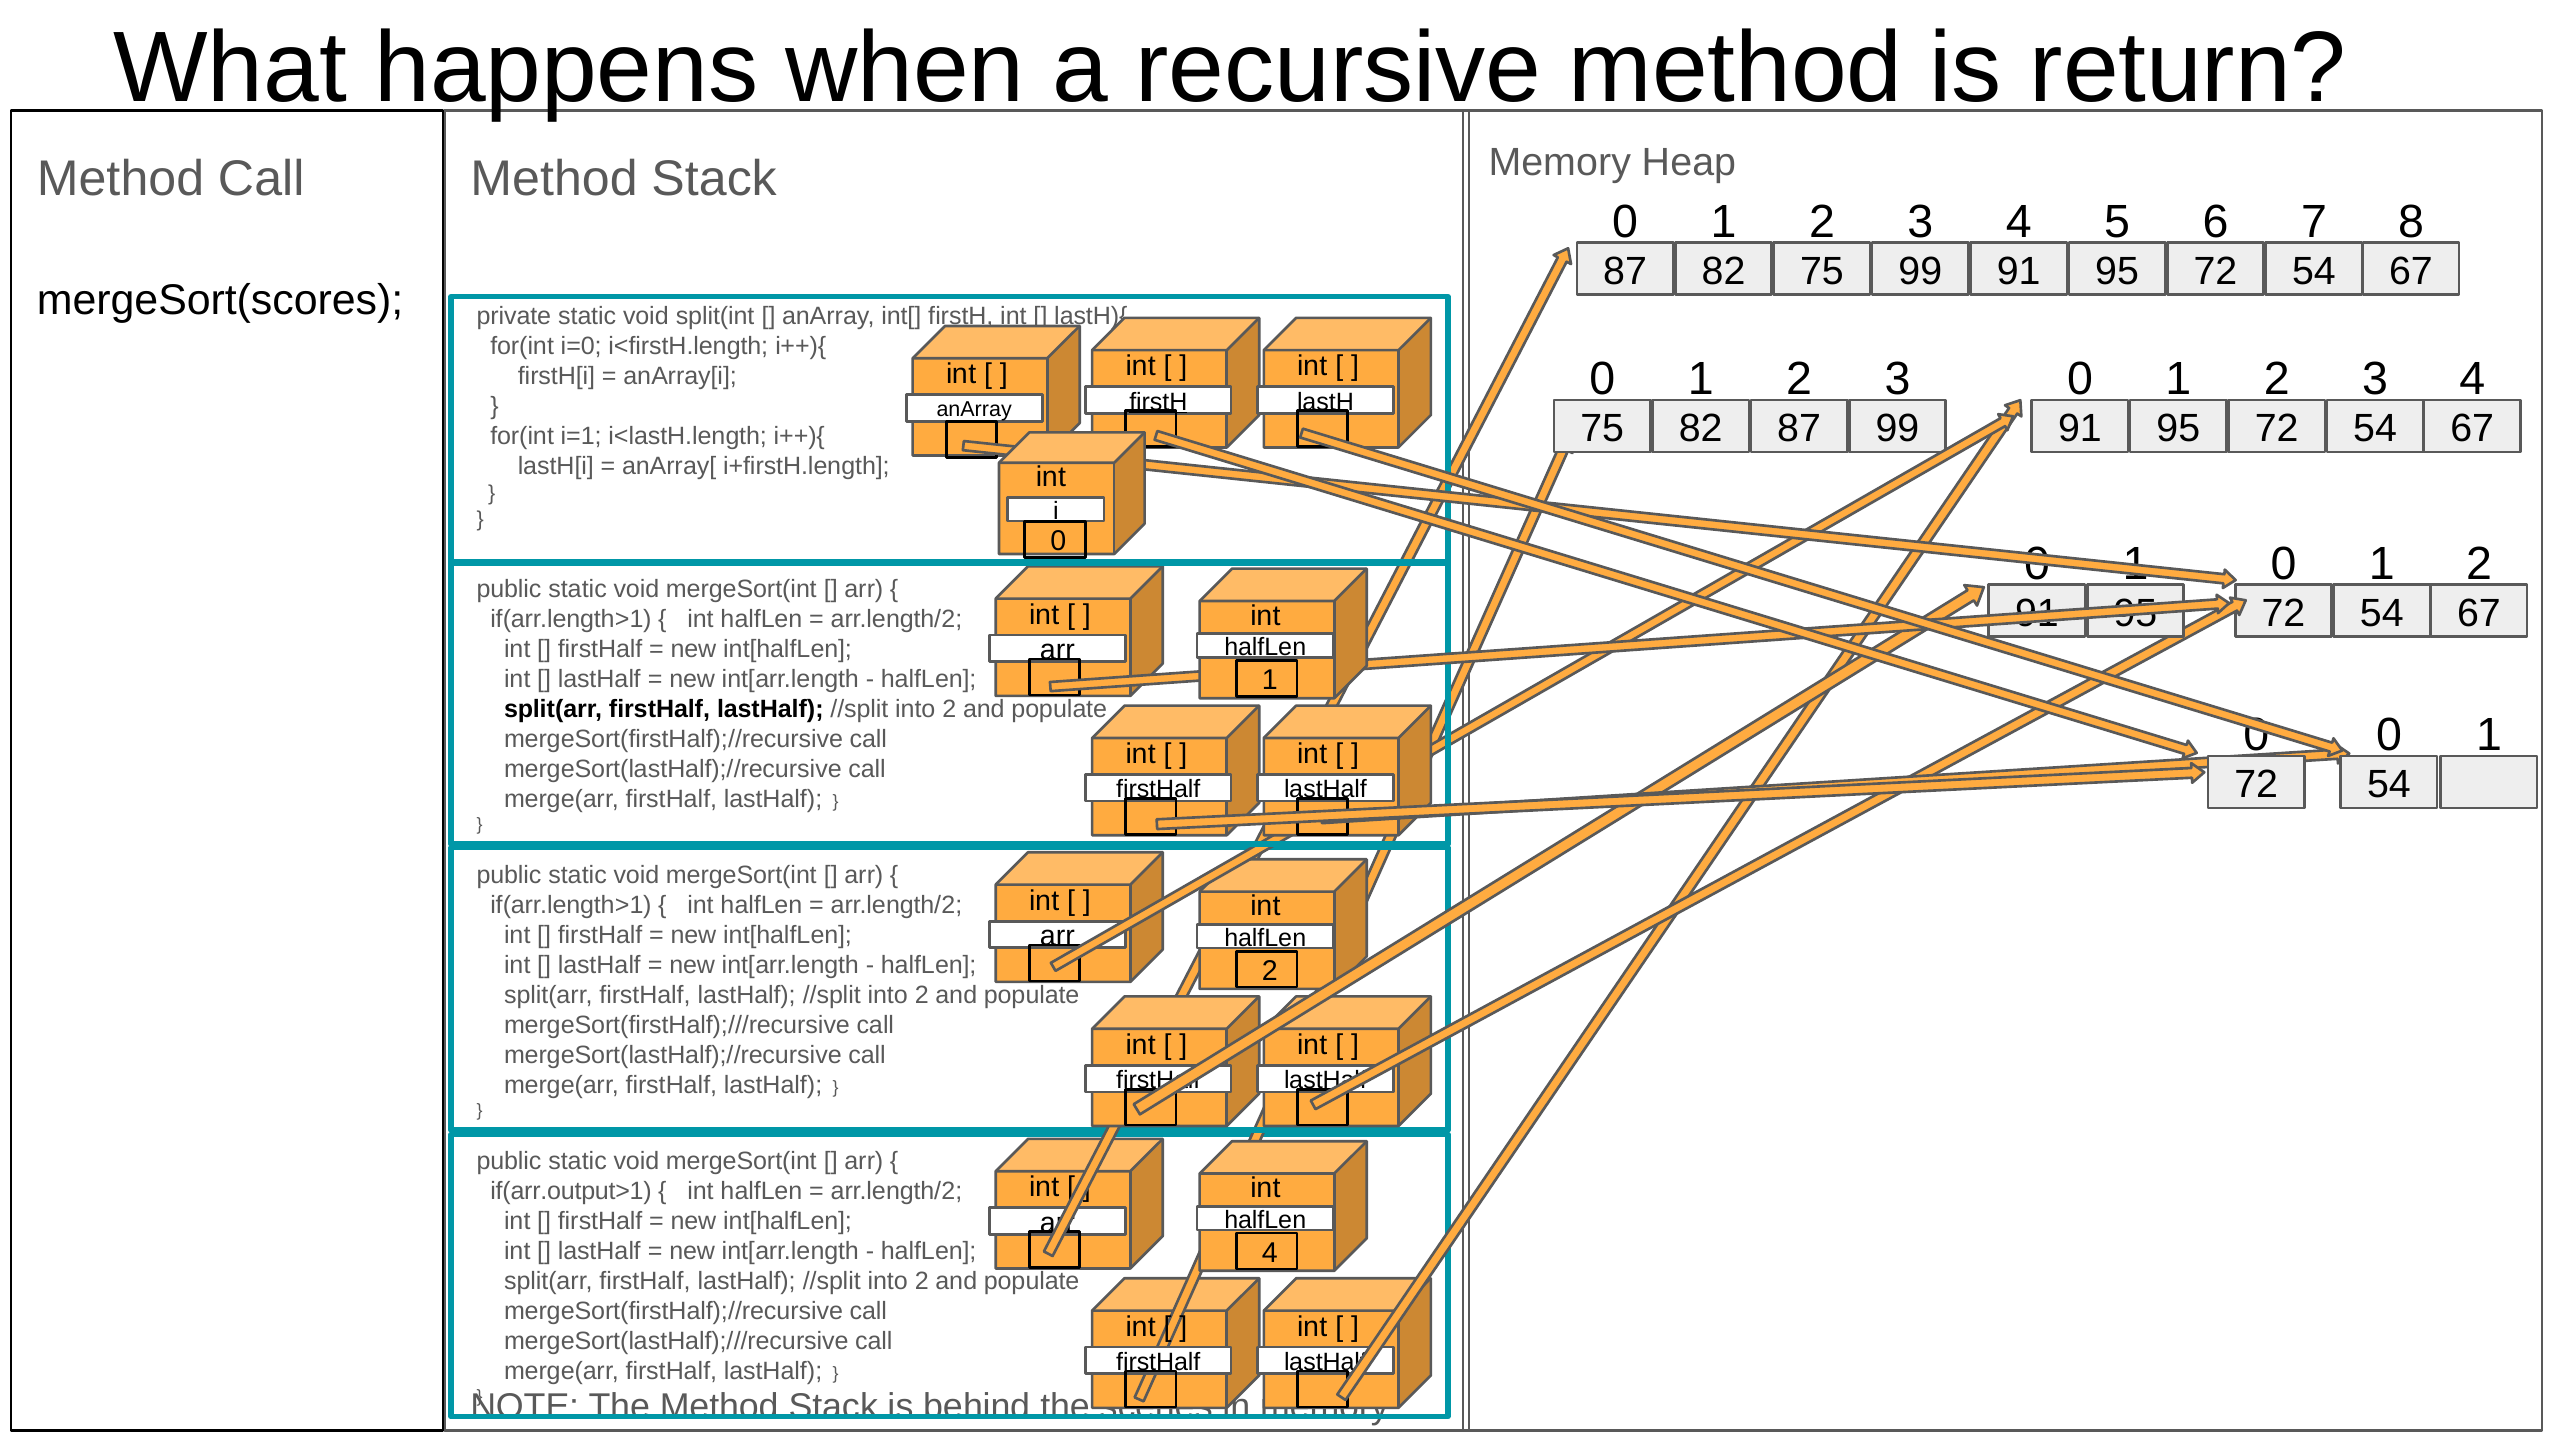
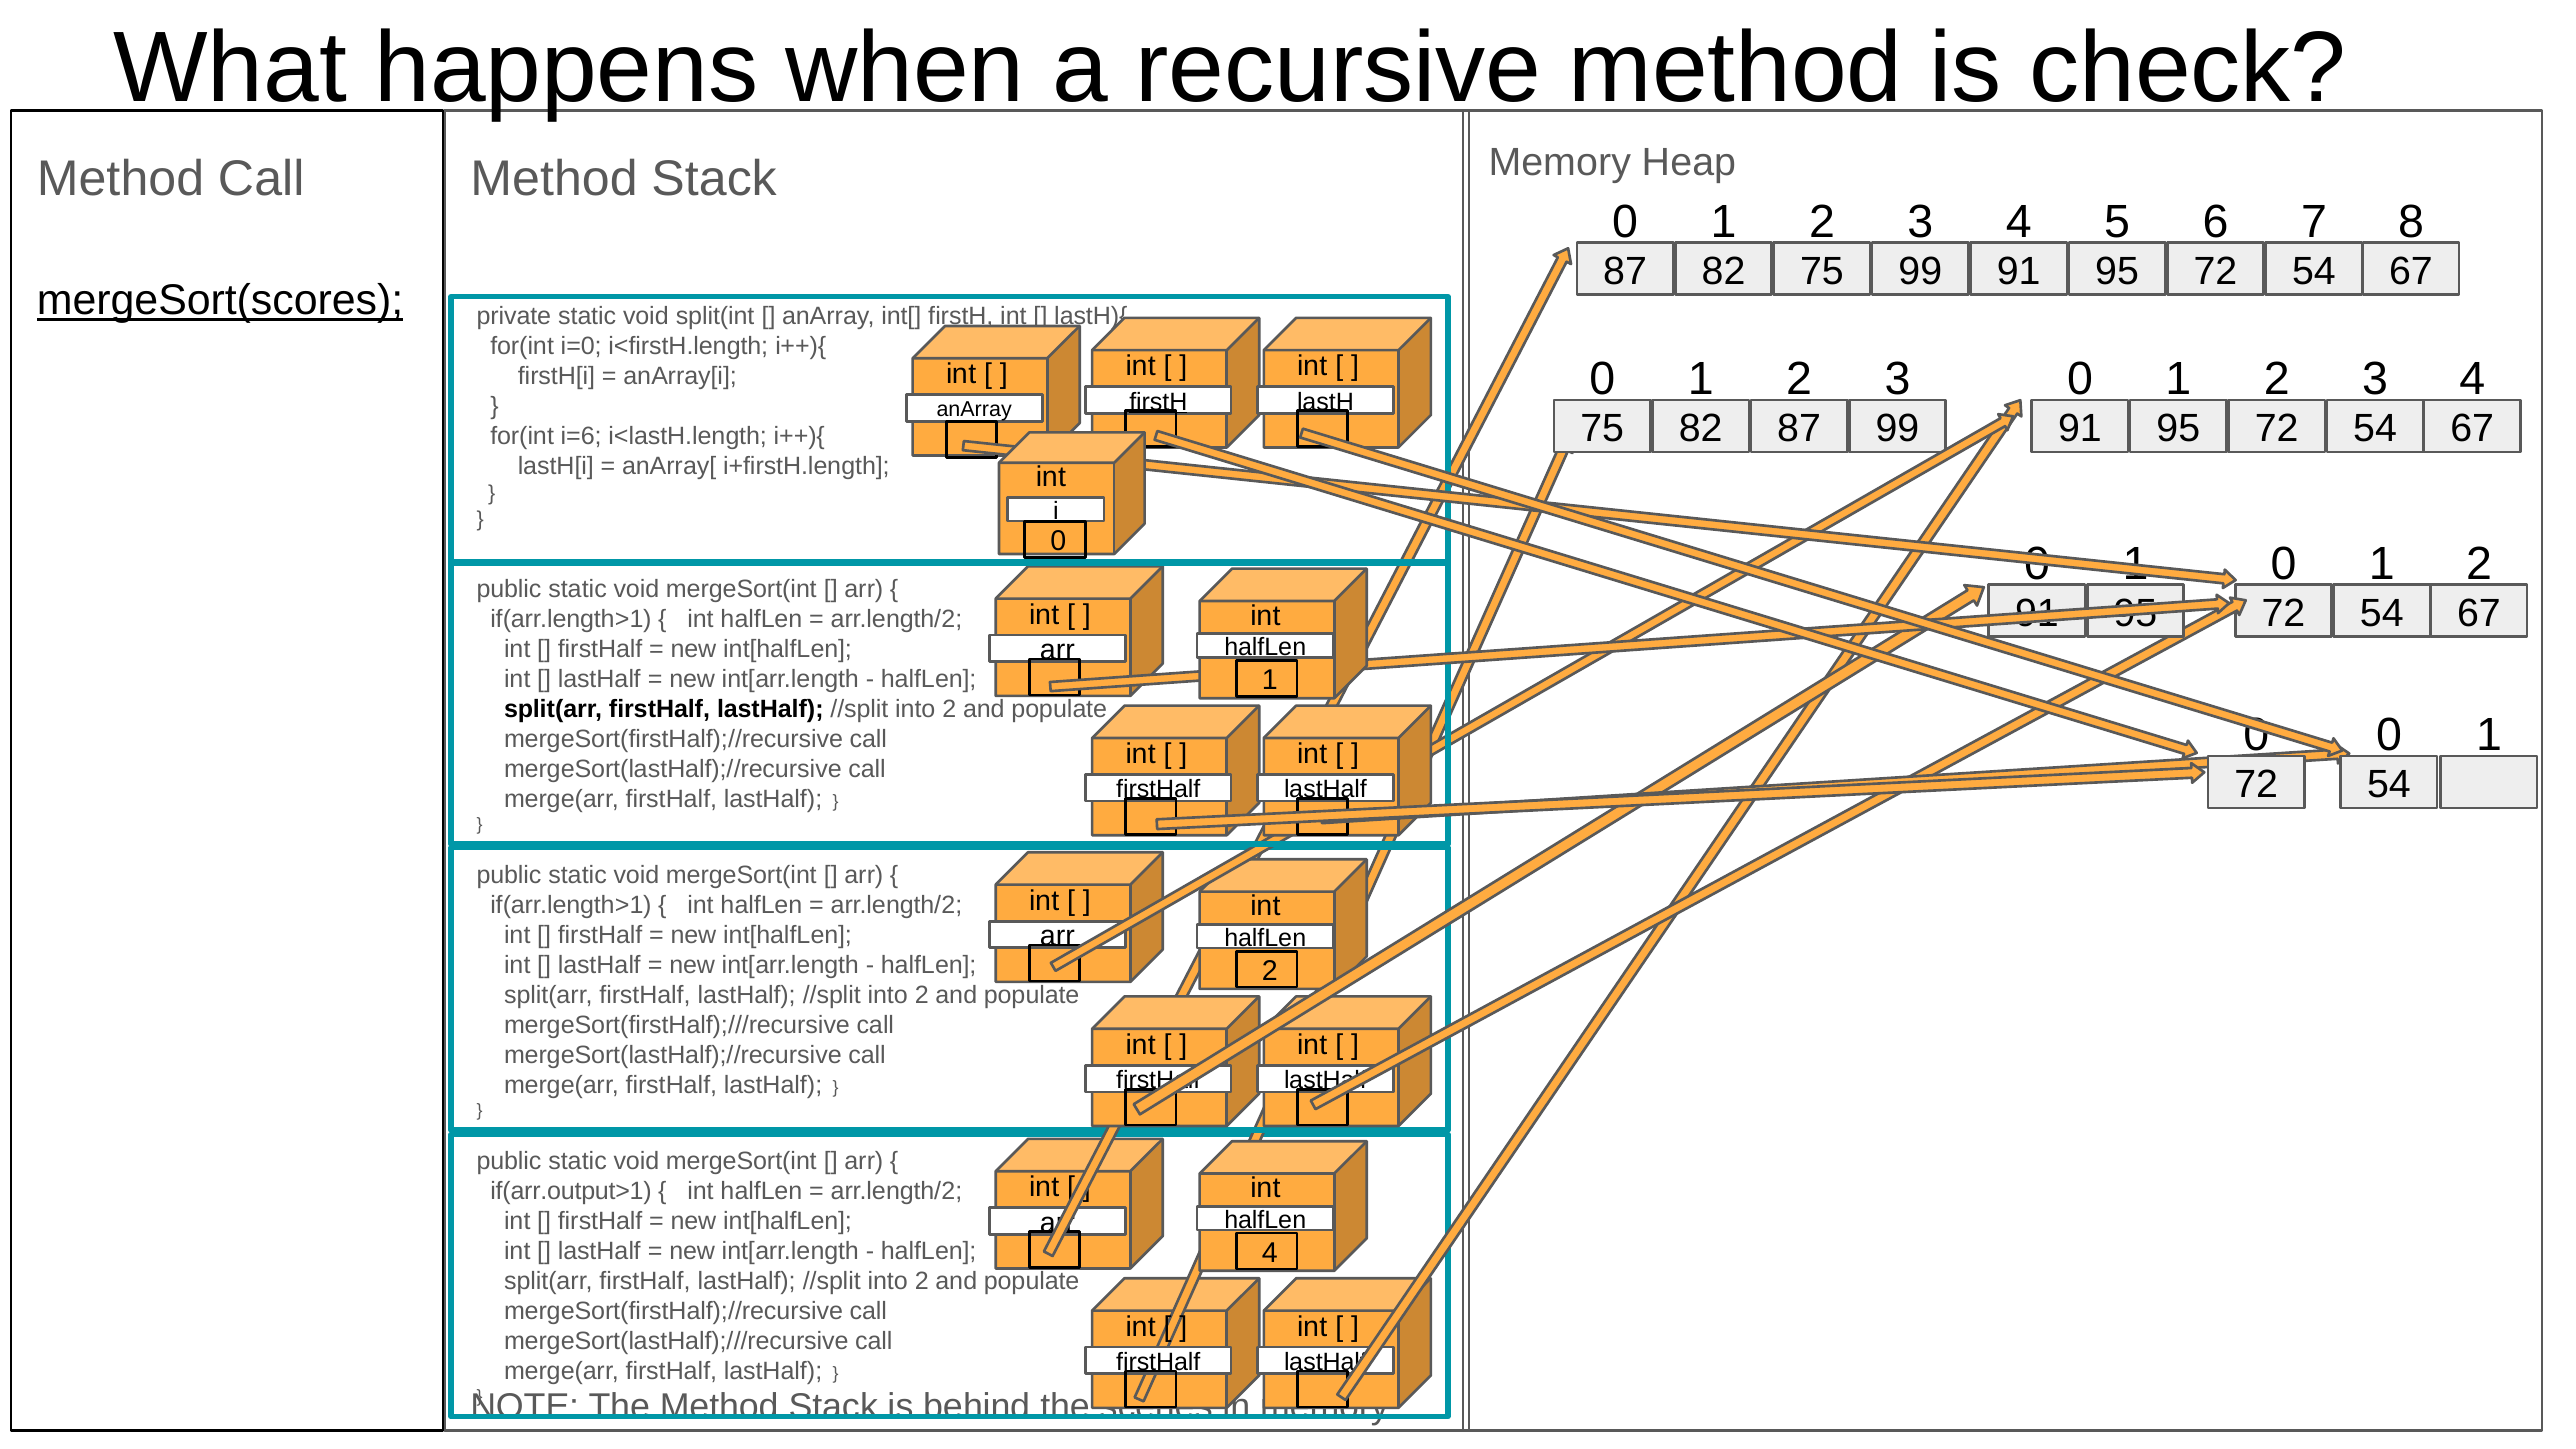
return: return -> check (2188, 68)
mergeSort(scores underline: none -> present (220, 301)
i=1: i=1 -> i=6 (581, 436)
